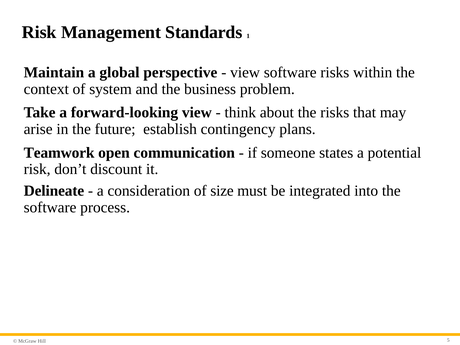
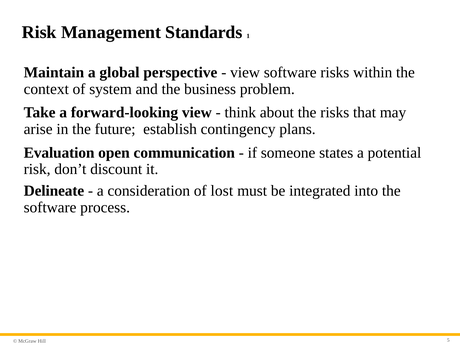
Teamwork: Teamwork -> Evaluation (59, 153)
size: size -> lost (222, 191)
